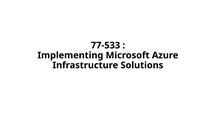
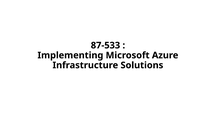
77-533: 77-533 -> 87-533 (105, 46)
